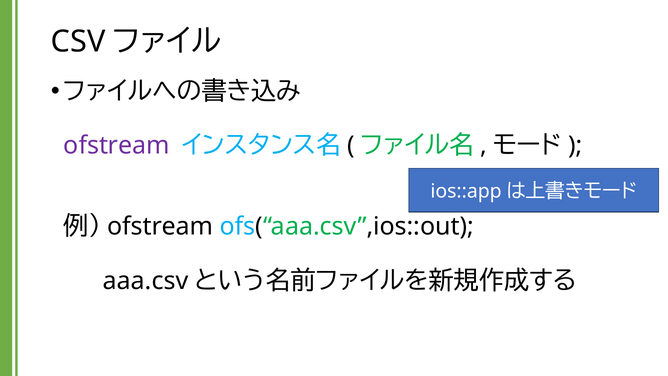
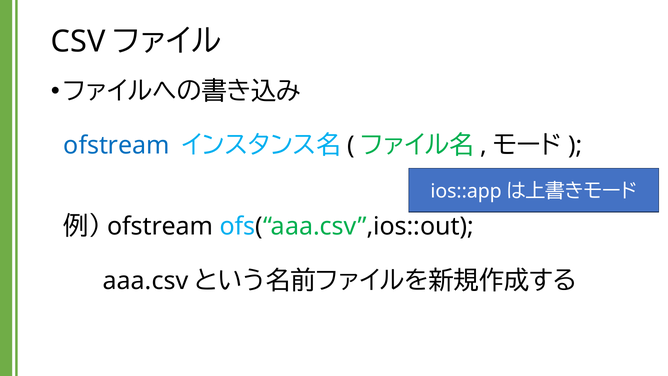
ofstream colour: purple -> blue (117, 145)
